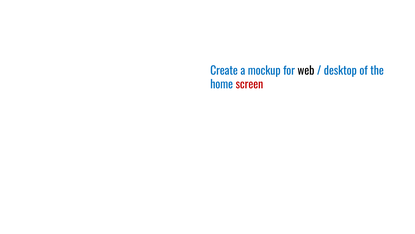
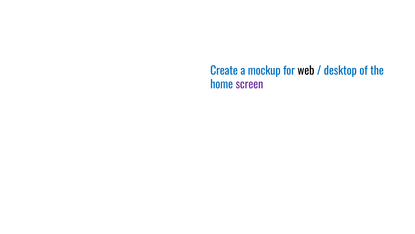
screen colour: red -> purple (249, 85)
